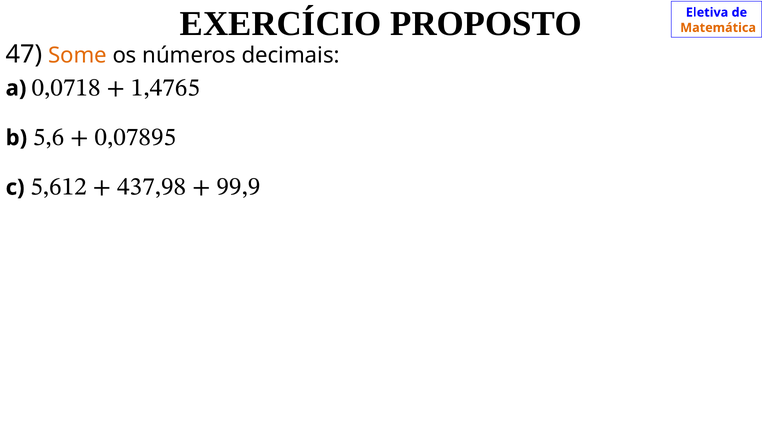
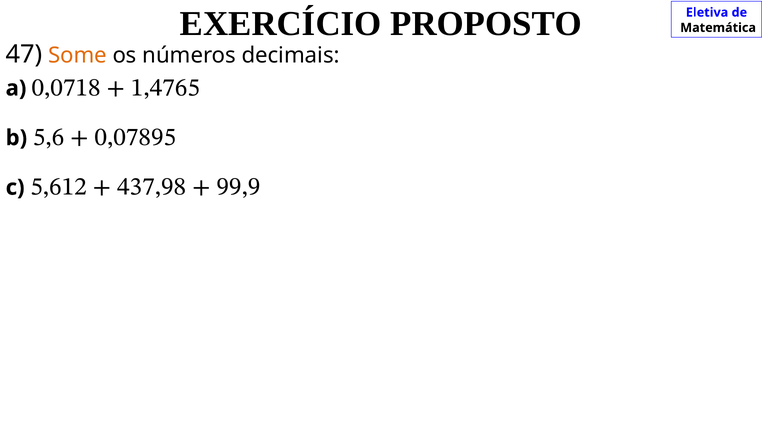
Matemática colour: orange -> black (718, 28)
